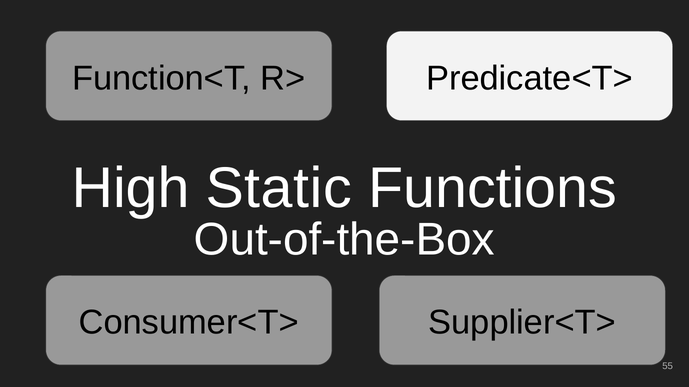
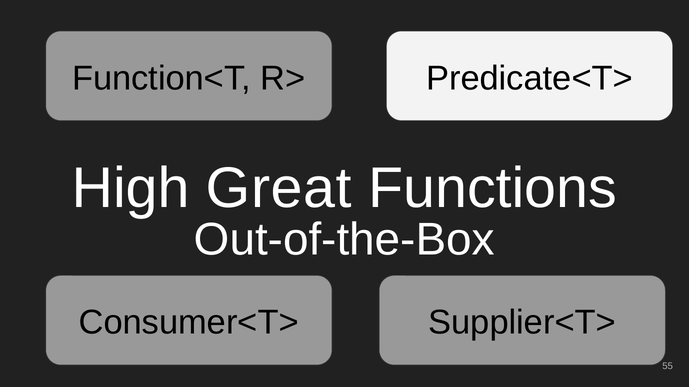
Static: Static -> Great (279, 189)
